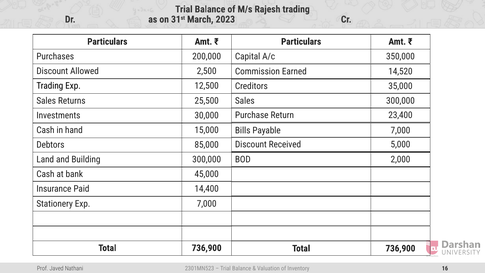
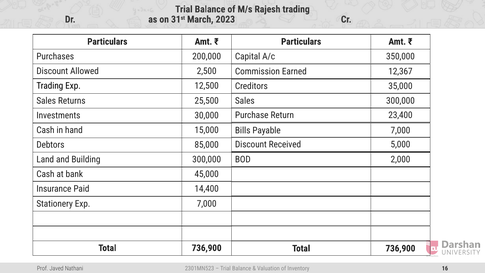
14,520: 14,520 -> 12,367 (400, 71)
